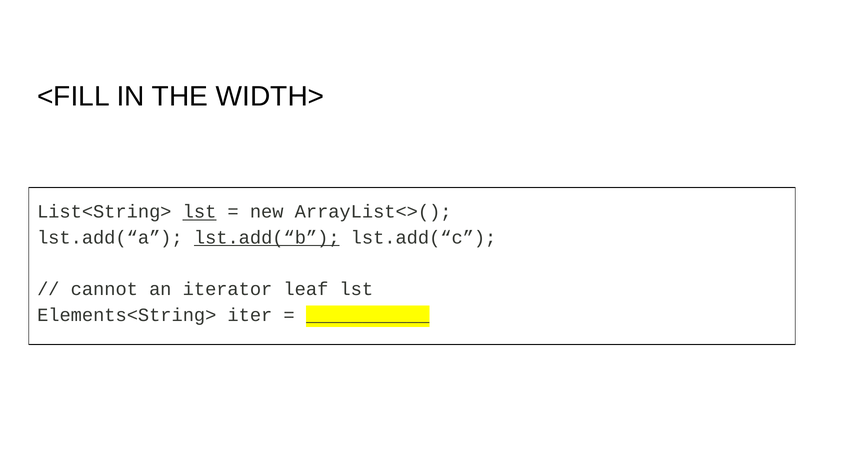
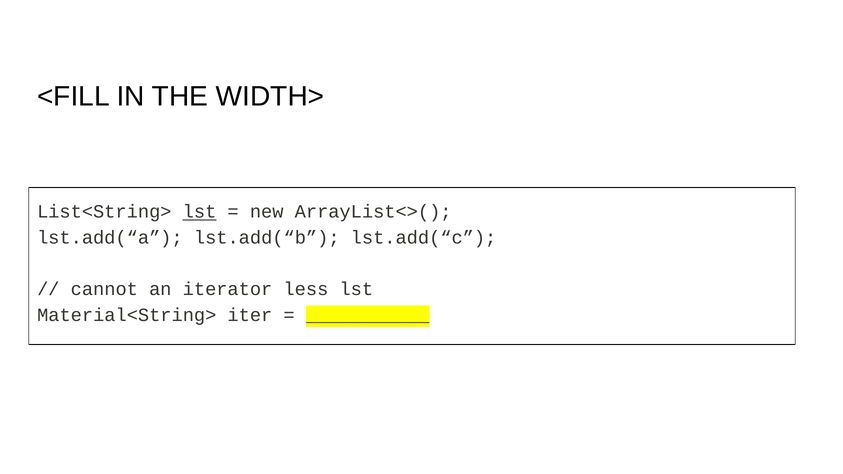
lst.add(“b underline: present -> none (267, 238)
leaf: leaf -> less (306, 289)
Elements<String>: Elements<String> -> Material<String> (127, 315)
